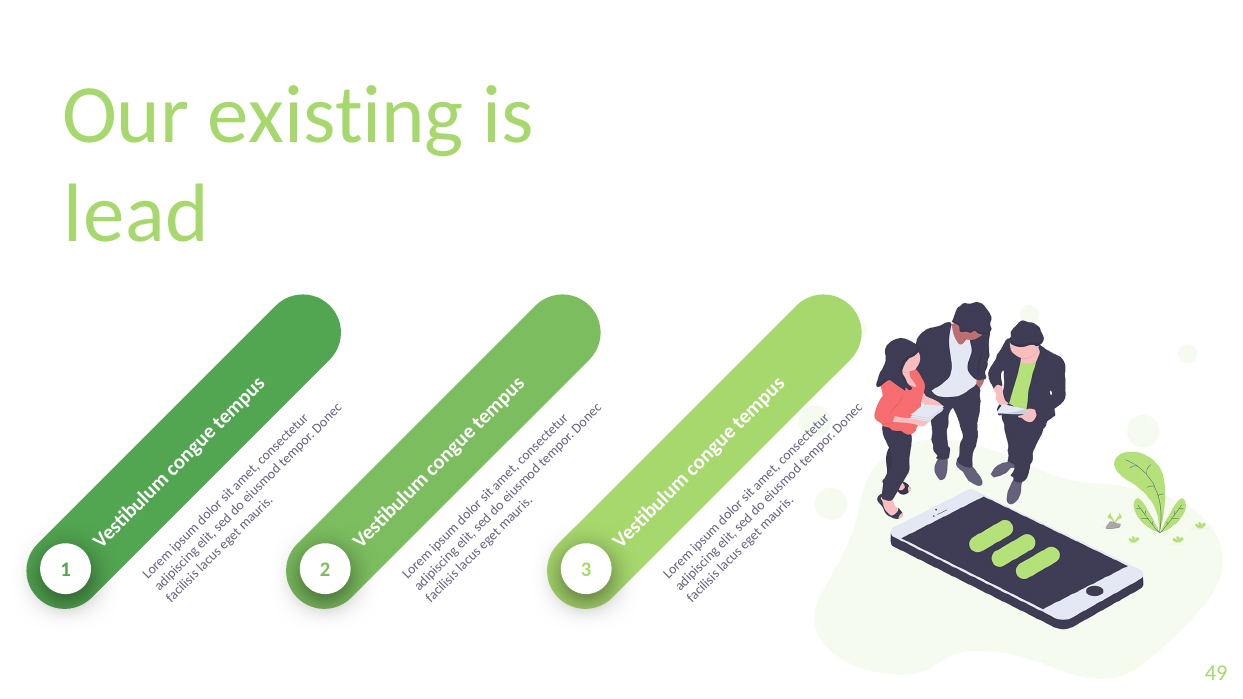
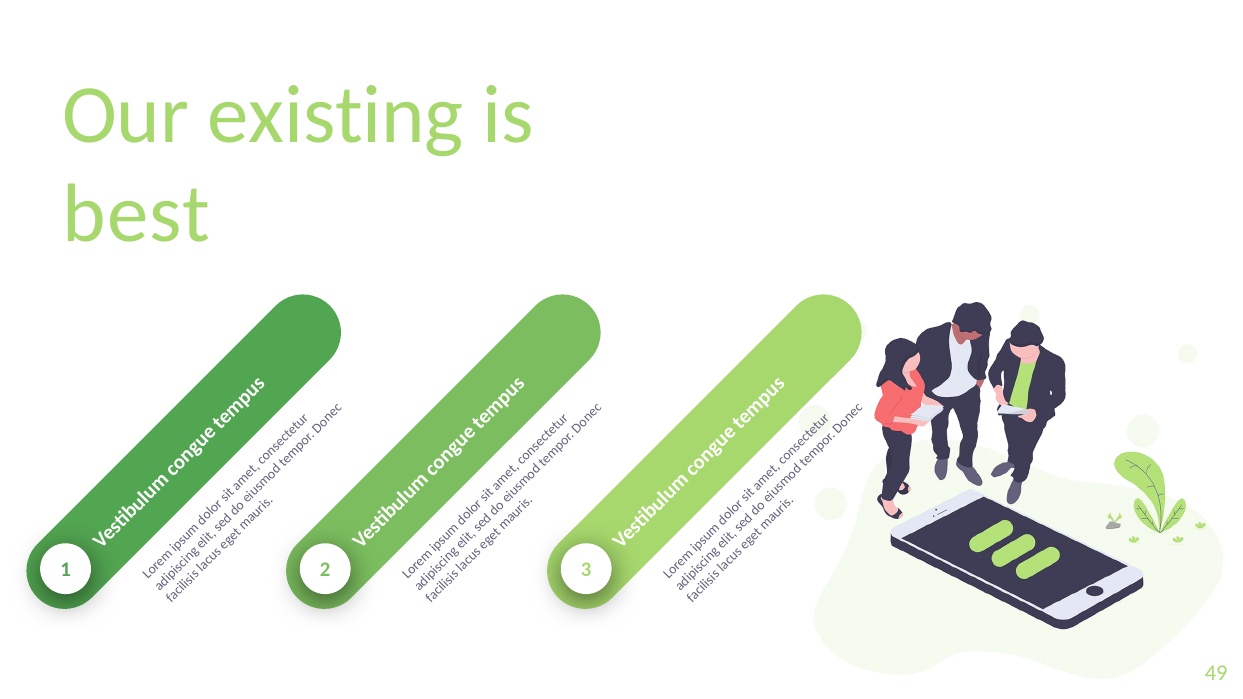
lead: lead -> best (136, 215)
